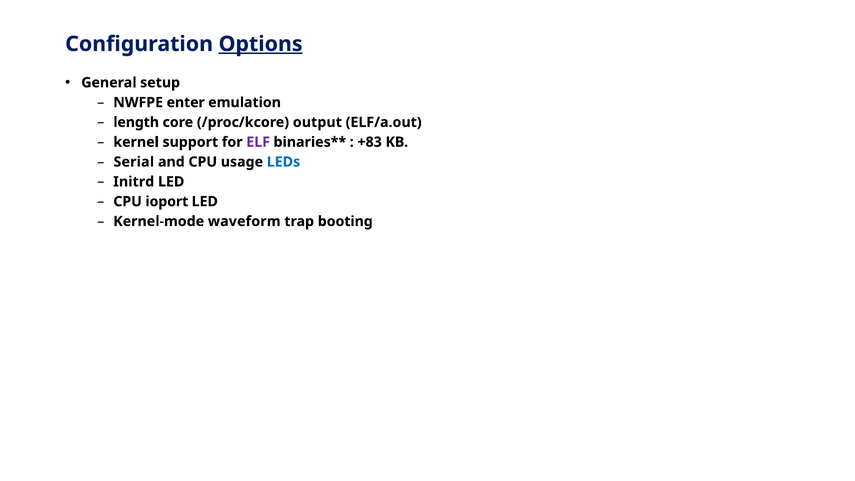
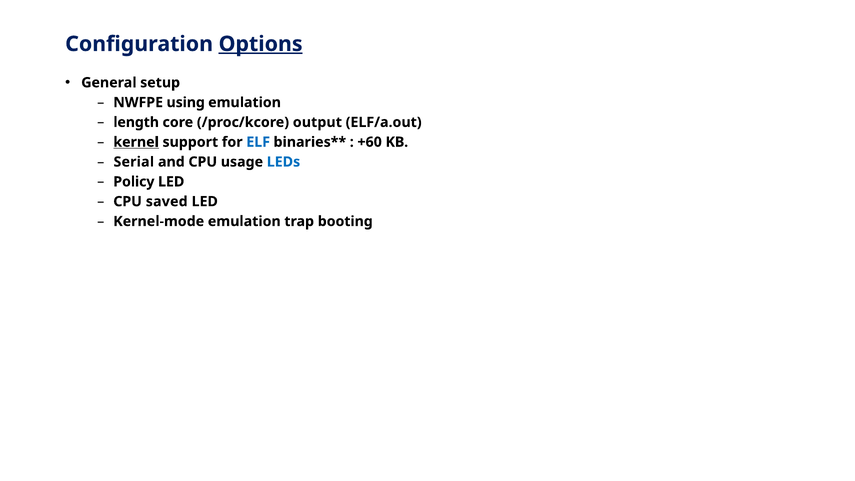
enter: enter -> using (186, 102)
kernel underline: none -> present (136, 142)
ELF colour: purple -> blue (258, 142)
+83: +83 -> +60 (370, 142)
Initrd: Initrd -> Policy (134, 182)
ioport: ioport -> saved (167, 202)
Kernel-mode waveform: waveform -> emulation (244, 221)
